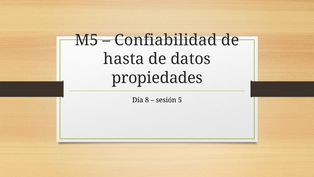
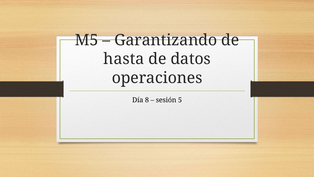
Confiabilidad: Confiabilidad -> Garantizando (166, 40)
propiedades: propiedades -> operaciones (157, 78)
